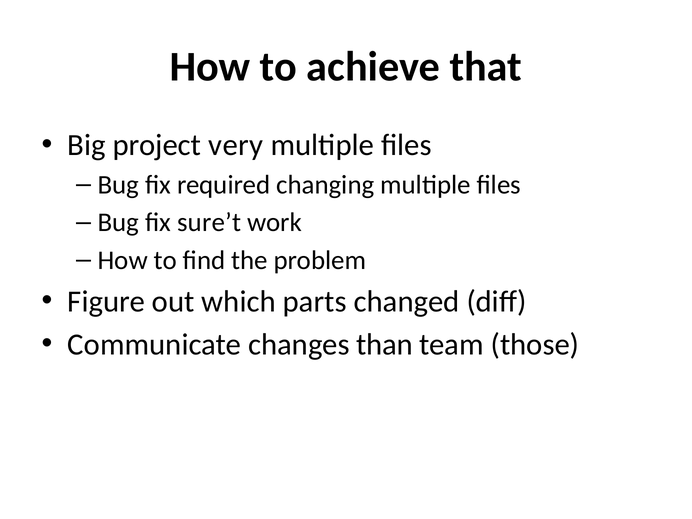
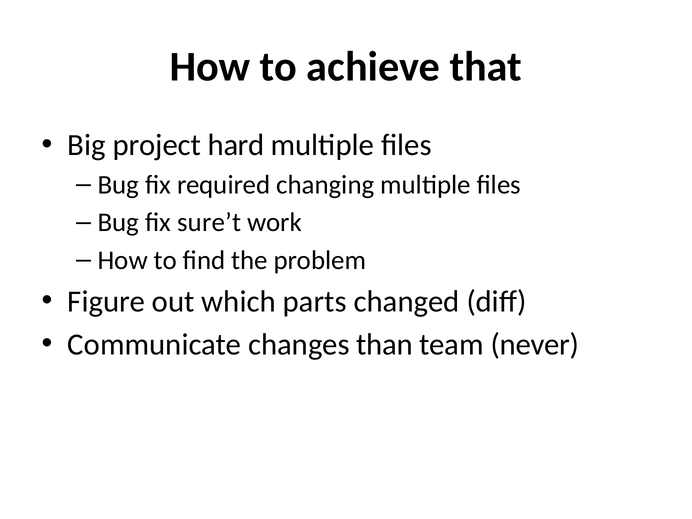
very: very -> hard (236, 145)
those: those -> never (535, 344)
